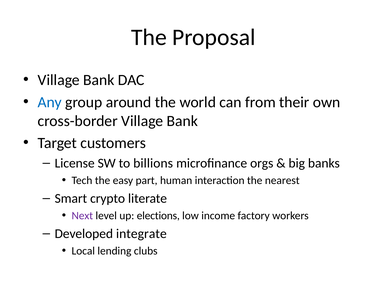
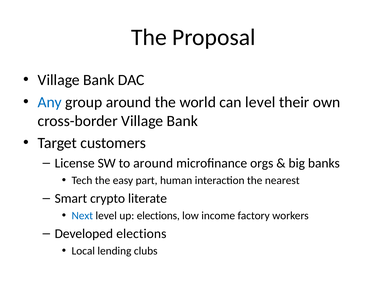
can from: from -> level (260, 102)
to billions: billions -> around (153, 163)
Next colour: purple -> blue (82, 216)
Developed integrate: integrate -> elections (141, 234)
